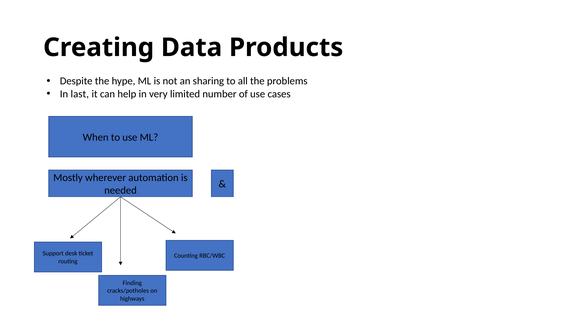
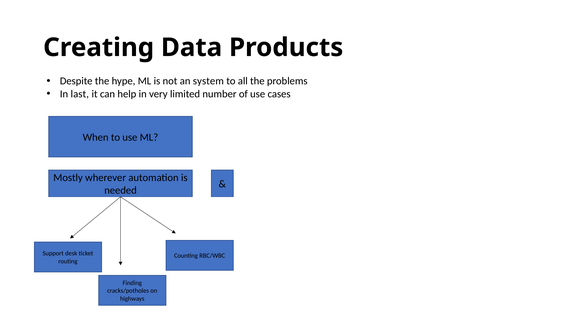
sharing: sharing -> system (208, 81)
